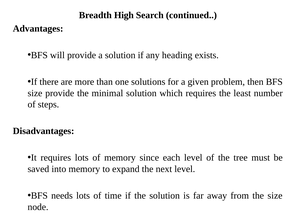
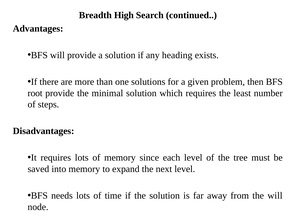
size: size -> root (35, 93)
the size: size -> will (275, 196)
